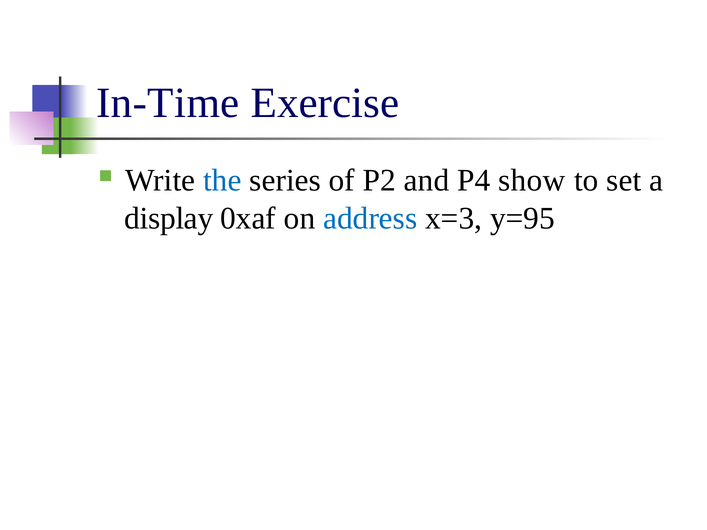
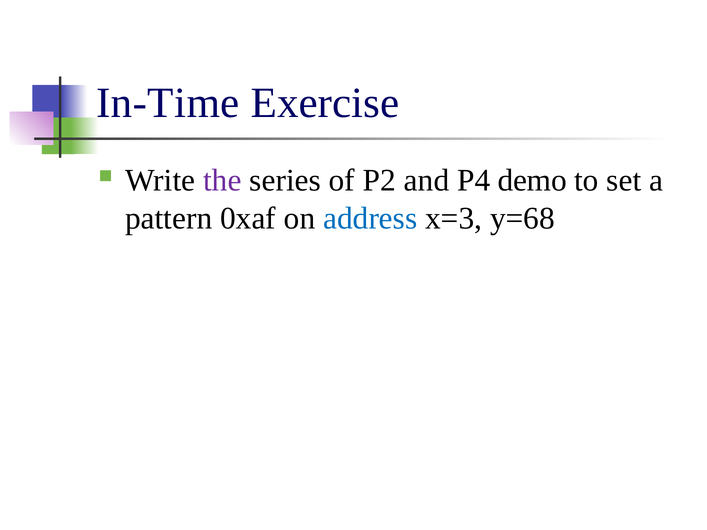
the colour: blue -> purple (222, 181)
show: show -> demo (532, 181)
display: display -> pattern (169, 218)
y=95: y=95 -> y=68 (522, 218)
